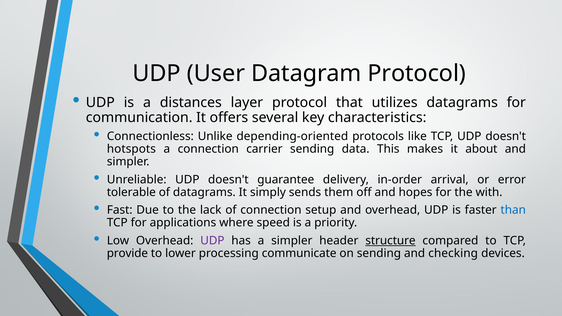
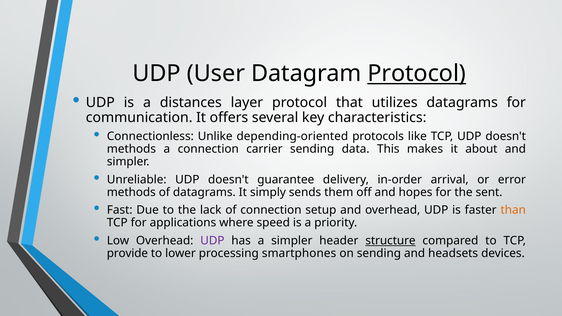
Protocol underline: none -> present (417, 74)
hotspots: hotspots -> methods (131, 149)
tolerable: tolerable -> methods (131, 192)
with: with -> sent (489, 192)
than colour: blue -> orange (513, 210)
communicate: communicate -> smartphones (299, 253)
checking: checking -> headsets (453, 253)
